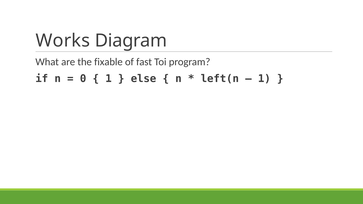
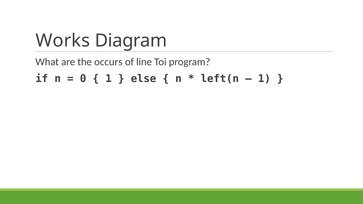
fixable: fixable -> occurs (108, 62)
fast: fast -> line (144, 62)
